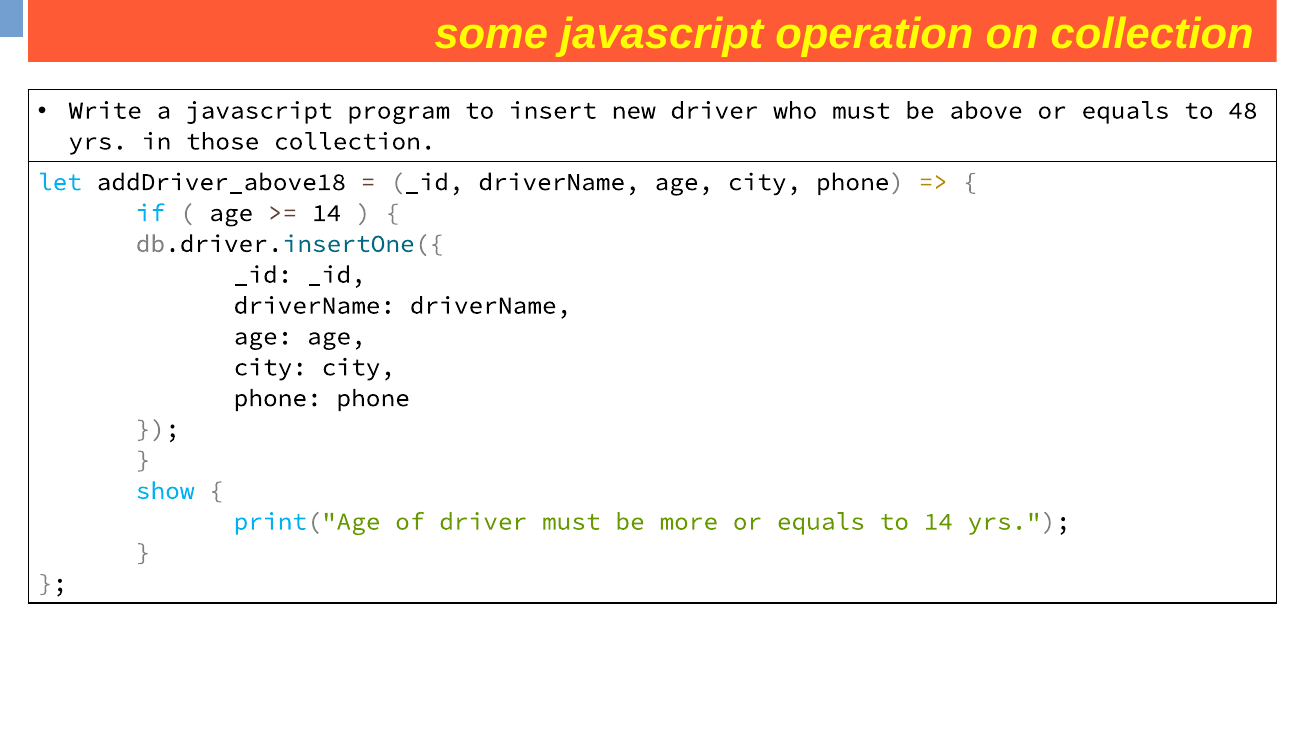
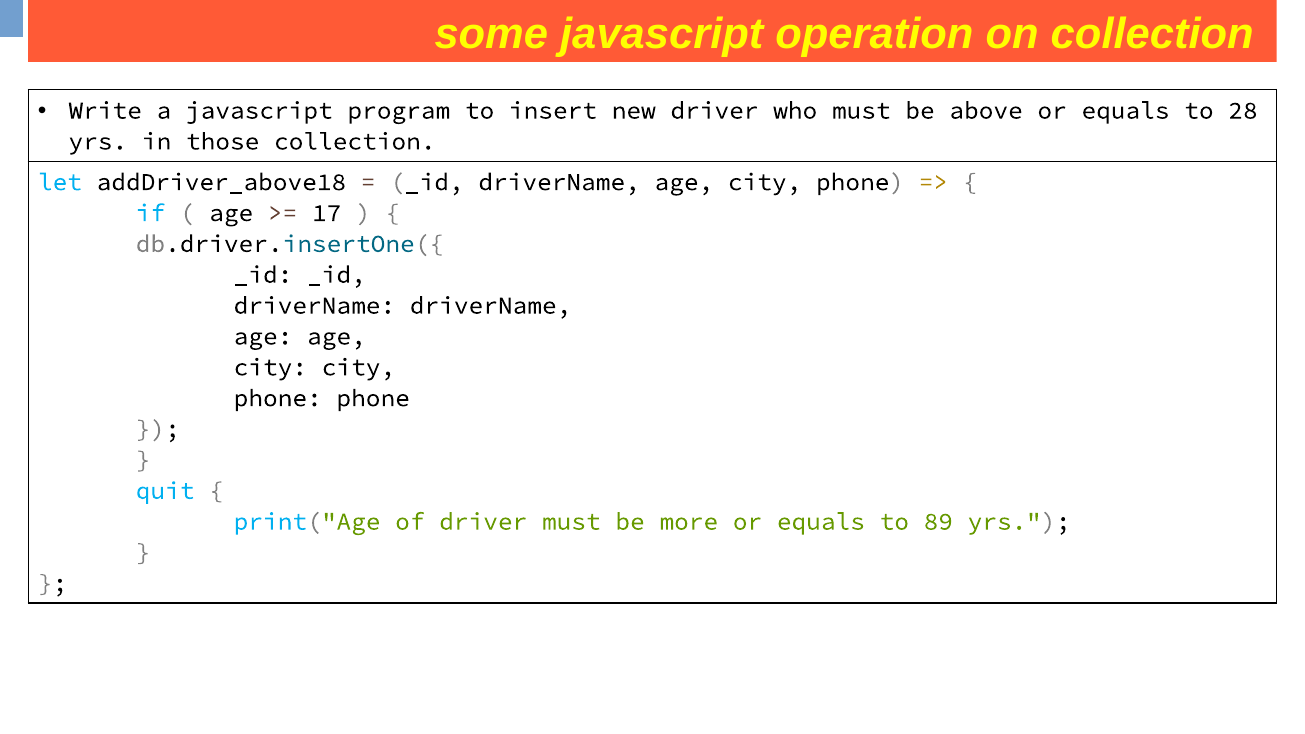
48: 48 -> 28 (1243, 111)
14: 14 -> 17 (327, 213)
show: show -> quit (165, 491)
to 14: 14 -> 89 (938, 522)
